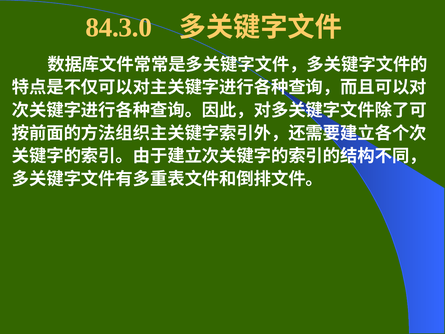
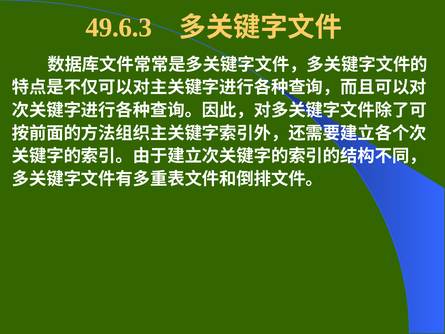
84.3.0: 84.3.0 -> 49.6.3 (119, 27)
